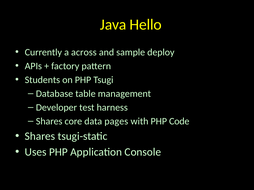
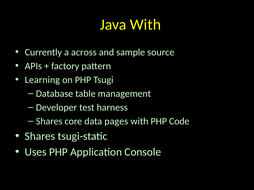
Java Hello: Hello -> With (145, 25)
deploy: deploy -> source (161, 52)
Students: Students -> Learning (42, 80)
